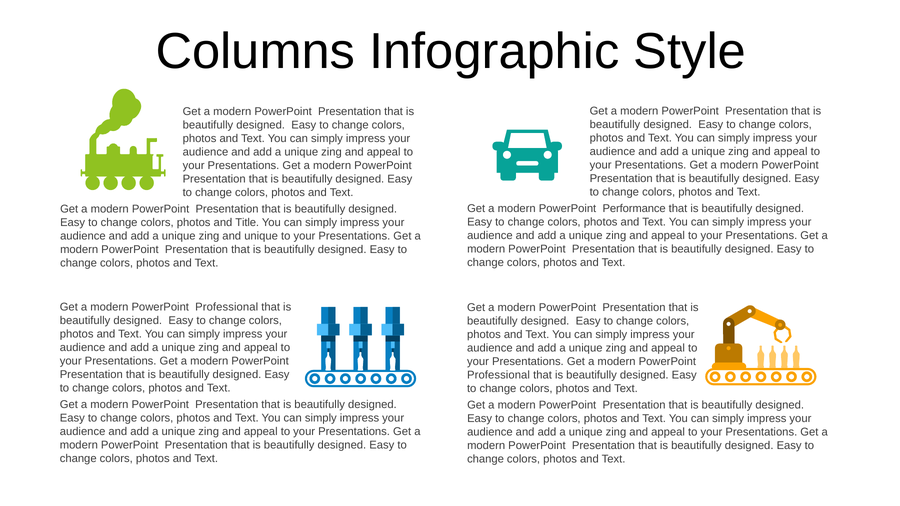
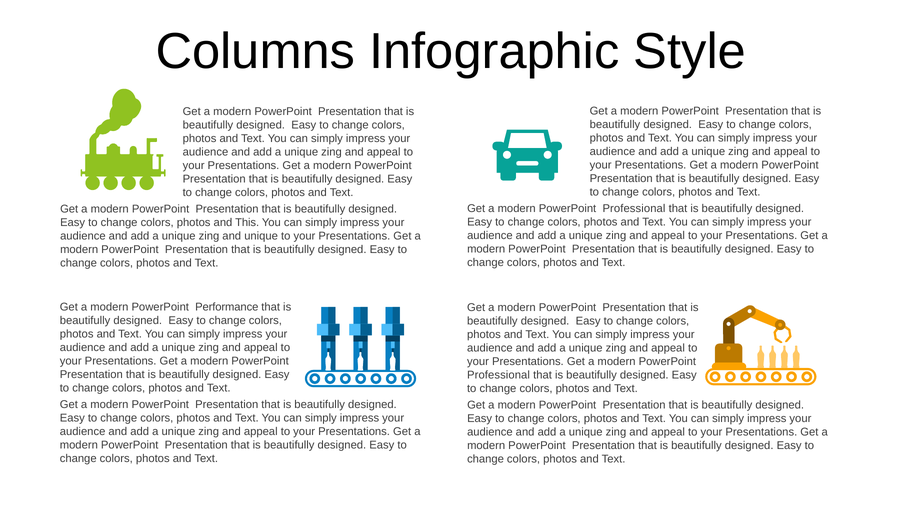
Performance: Performance -> Professional (634, 209)
Title: Title -> This (247, 223)
Professional: Professional -> Performance (227, 307)
